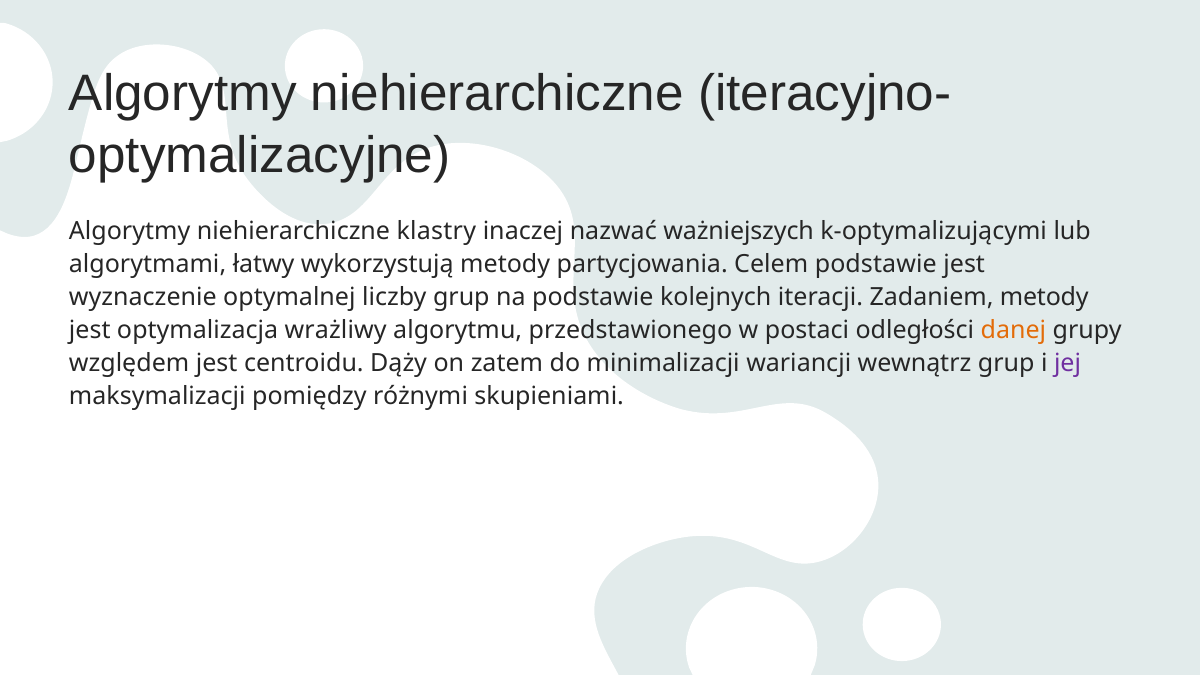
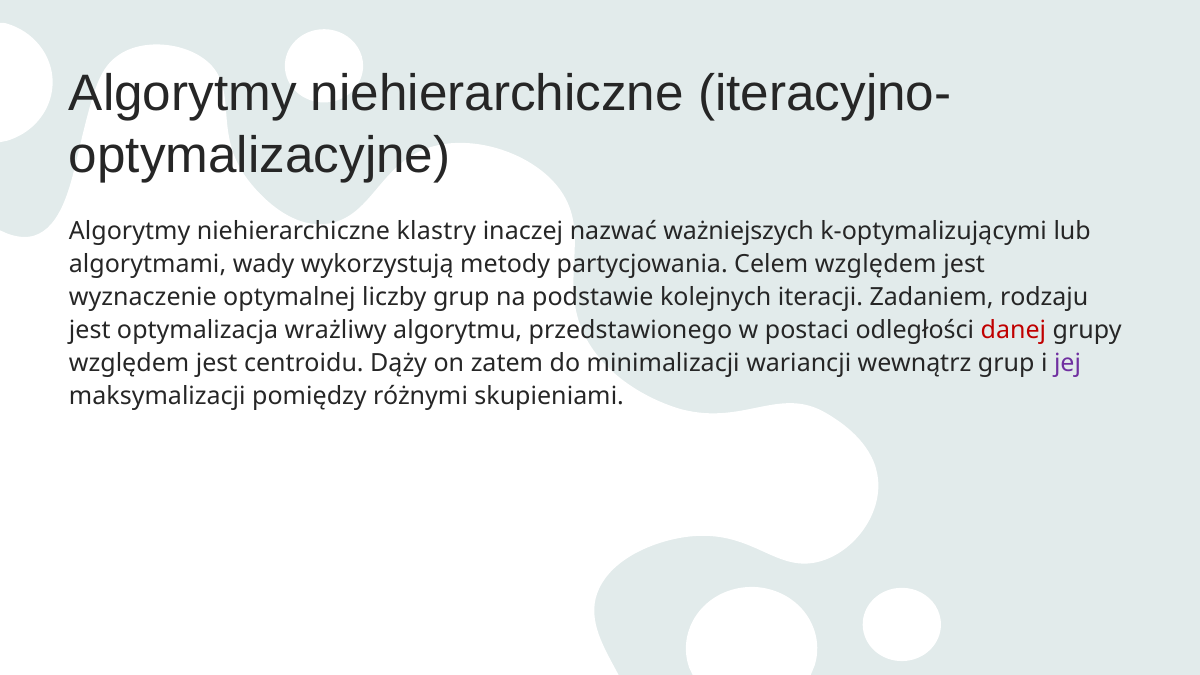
łatwy: łatwy -> wady (264, 265)
Celem podstawie: podstawie -> względem (876, 265)
Zadaniem metody: metody -> rodzaju (1044, 298)
danej colour: orange -> red (1013, 331)
